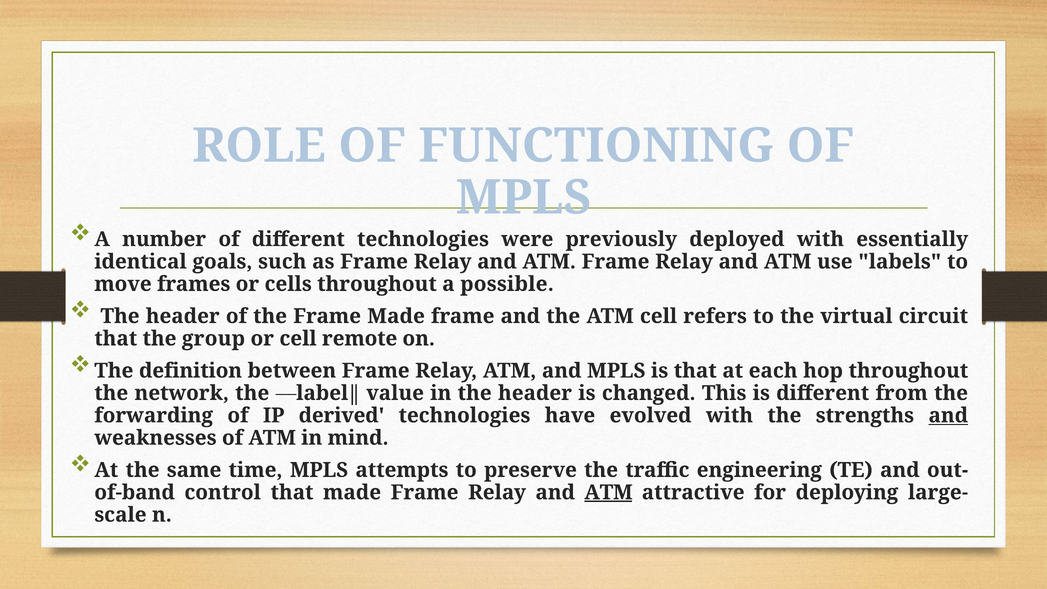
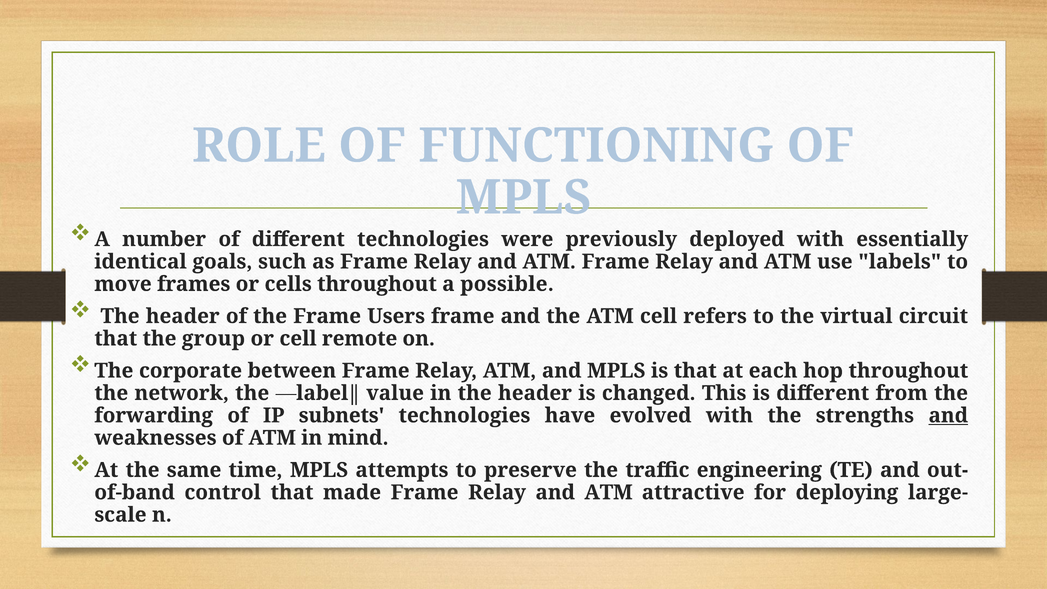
Frame Made: Made -> Users (396, 316)
definition: definition -> corporate (191, 371)
derived: derived -> subnets (342, 415)
ATM underline: present -> none (609, 492)
